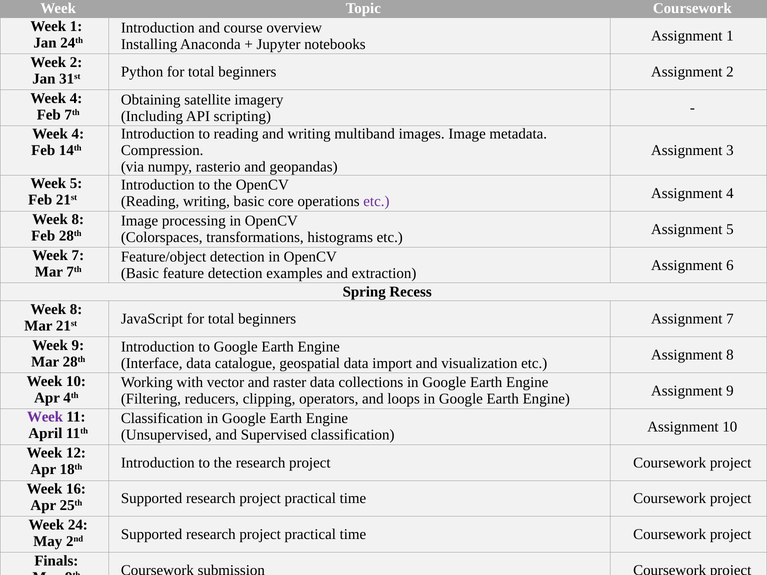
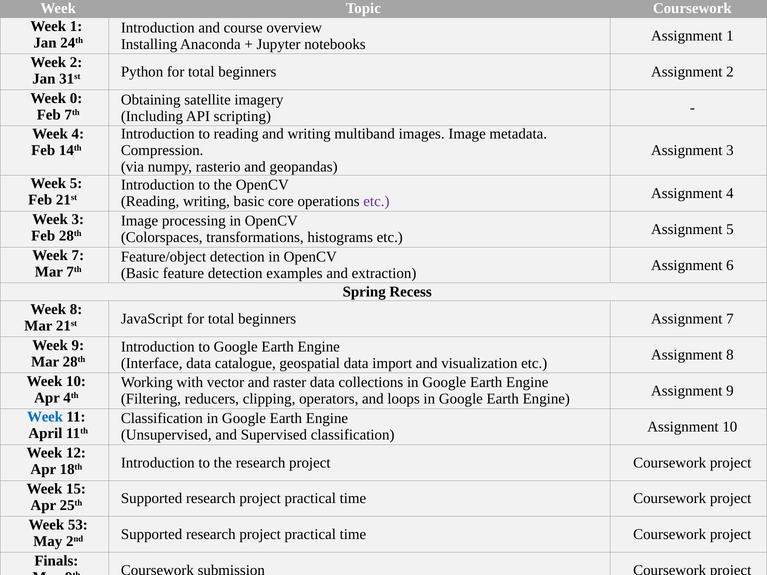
4: 4 -> 0 (76, 98)
8: 8 -> 3 (78, 220)
Week colour: purple -> blue (45, 417)
16: 16 -> 15 (76, 489)
24: 24 -> 53 (78, 525)
